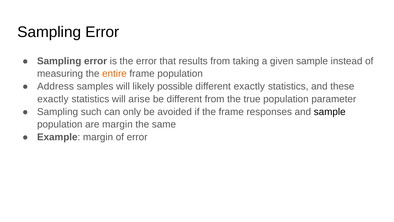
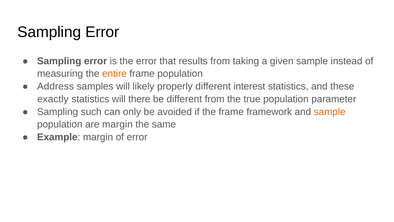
possible: possible -> properly (175, 86)
different exactly: exactly -> interest (249, 86)
arise: arise -> there (139, 99)
responses: responses -> framework (269, 112)
sample colour: black -> orange (330, 112)
